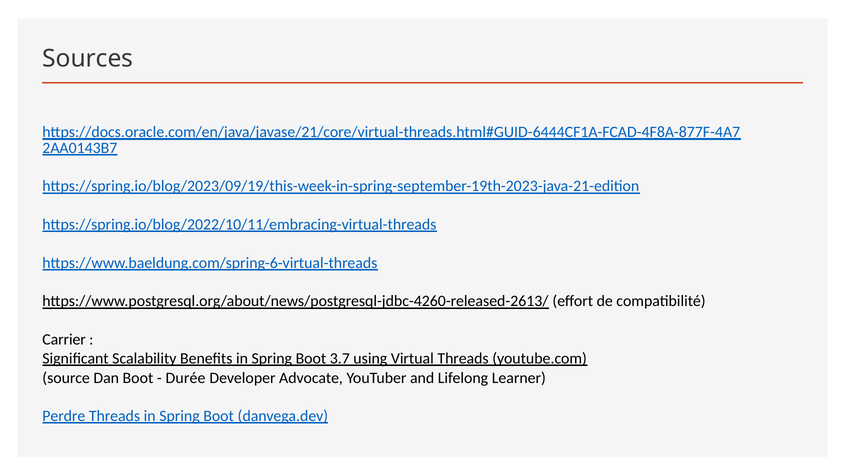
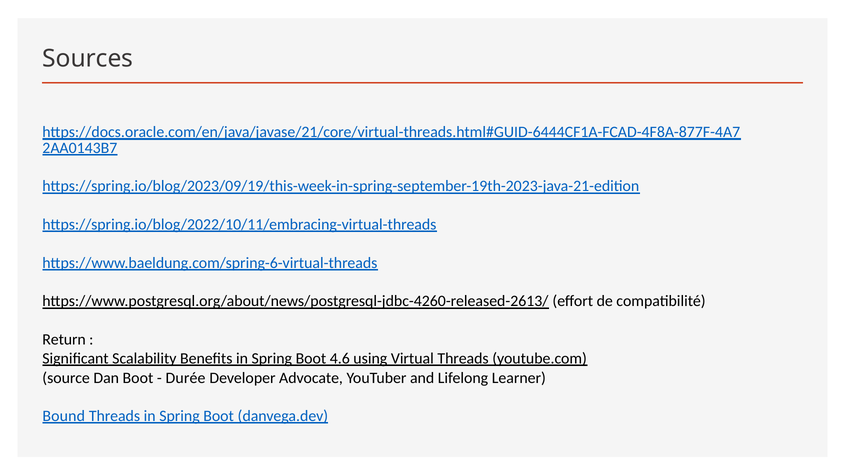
Carrier: Carrier -> Return (64, 340)
3.7: 3.7 -> 4.6 (340, 359)
Perdre: Perdre -> Bound (64, 416)
